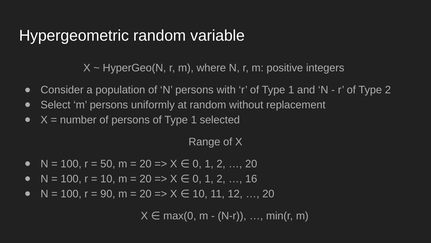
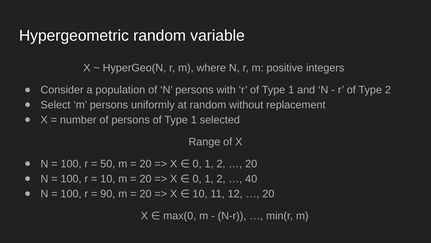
16: 16 -> 40 (251, 178)
